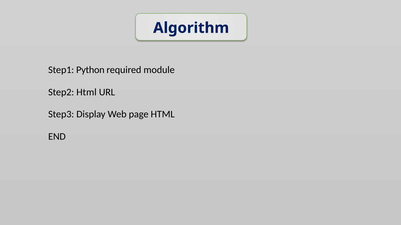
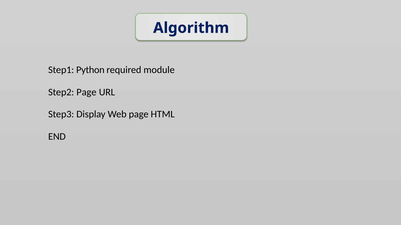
Step2 Html: Html -> Page (86, 92)
